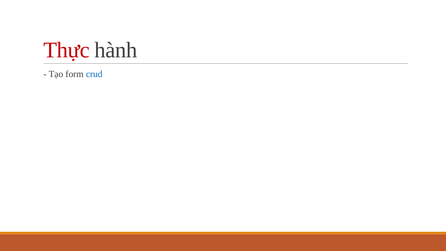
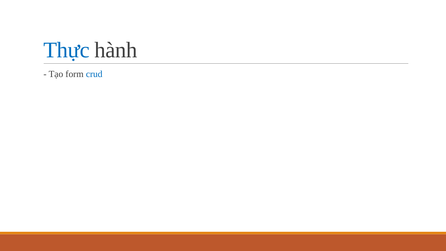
Thực colour: red -> blue (67, 50)
